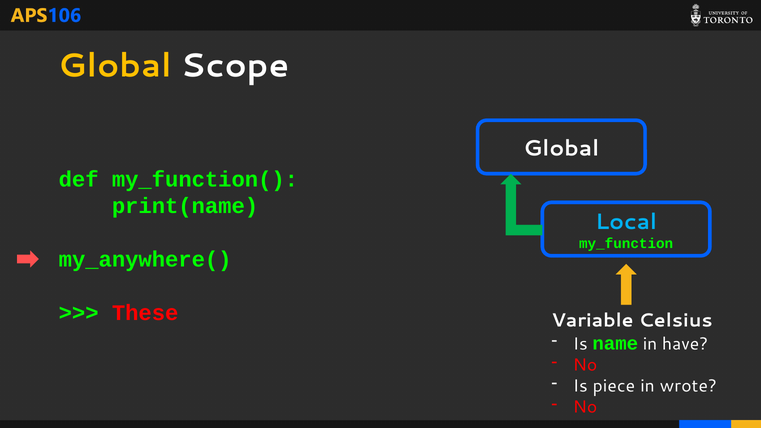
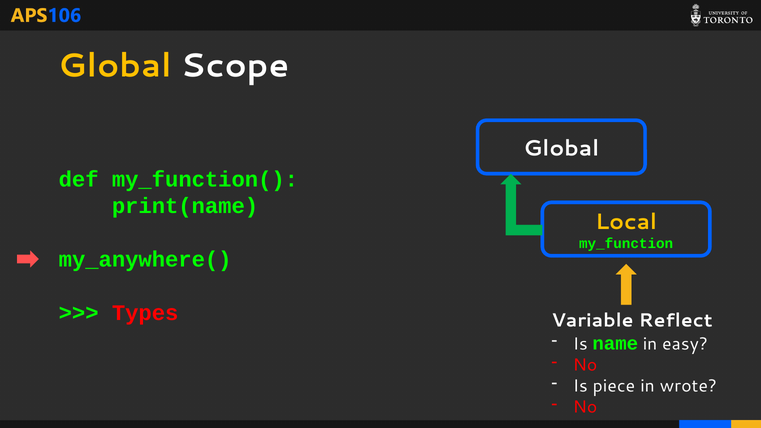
Local colour: light blue -> yellow (626, 222)
These: These -> Types (145, 313)
Celsius: Celsius -> Reflect (676, 320)
have: have -> easy (685, 344)
